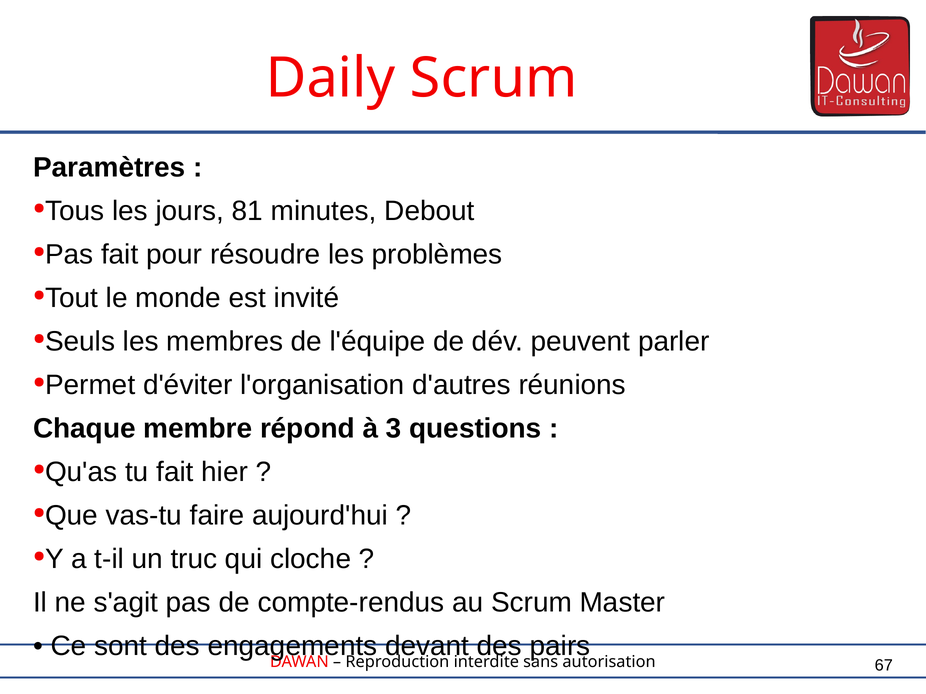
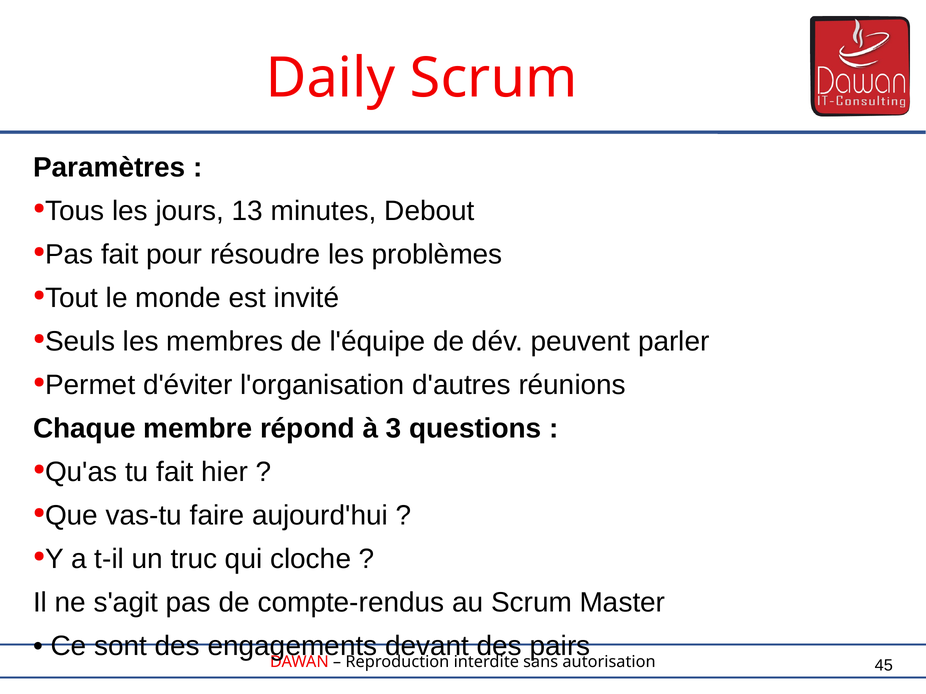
81: 81 -> 13 (247, 211)
67: 67 -> 45 (884, 666)
